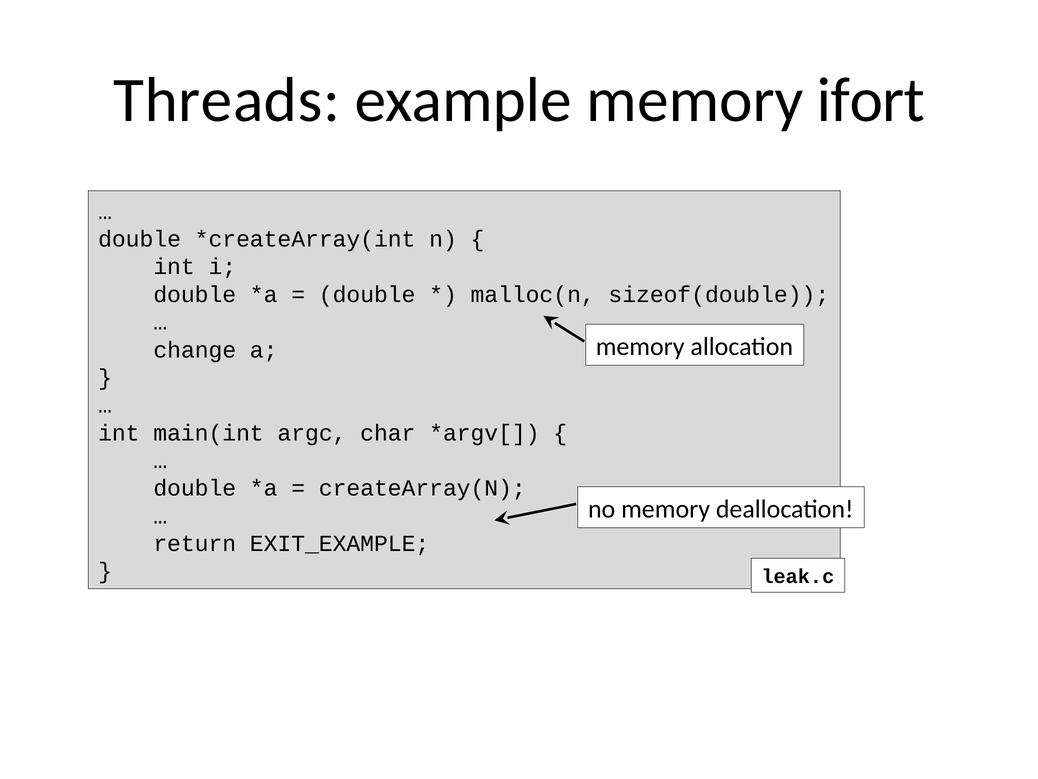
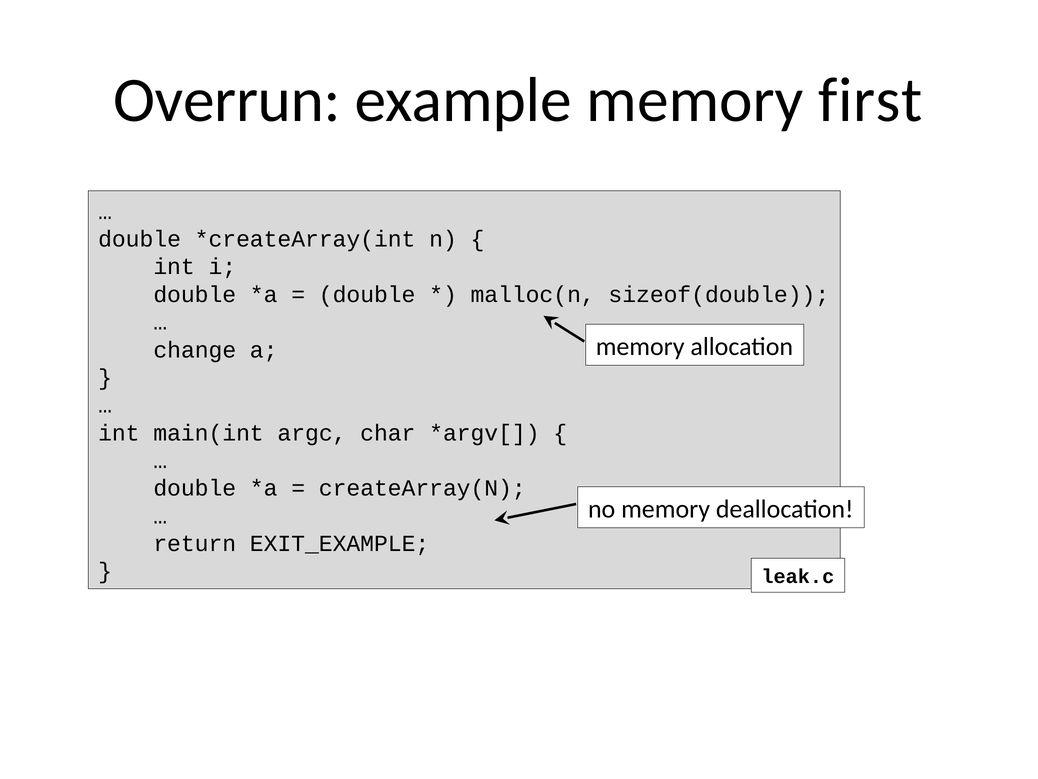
Threads: Threads -> Overrun (227, 100)
ifort: ifort -> first (870, 100)
